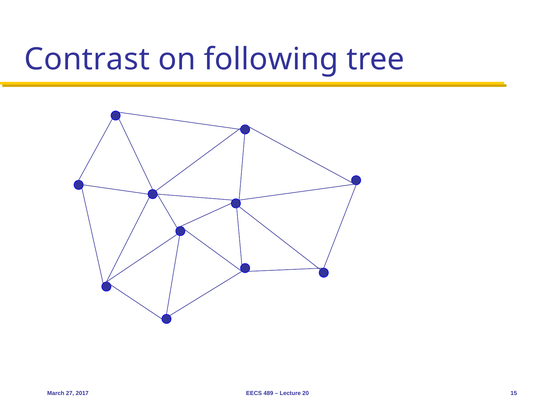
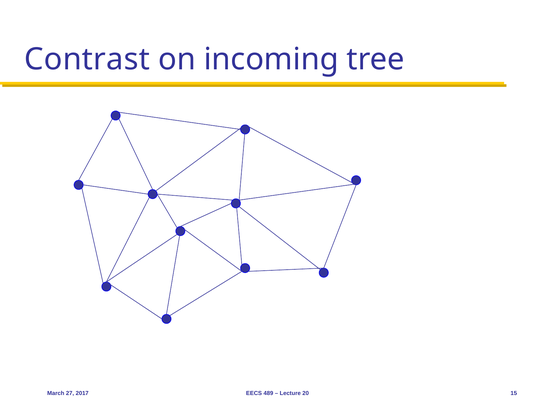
following: following -> incoming (271, 59)
